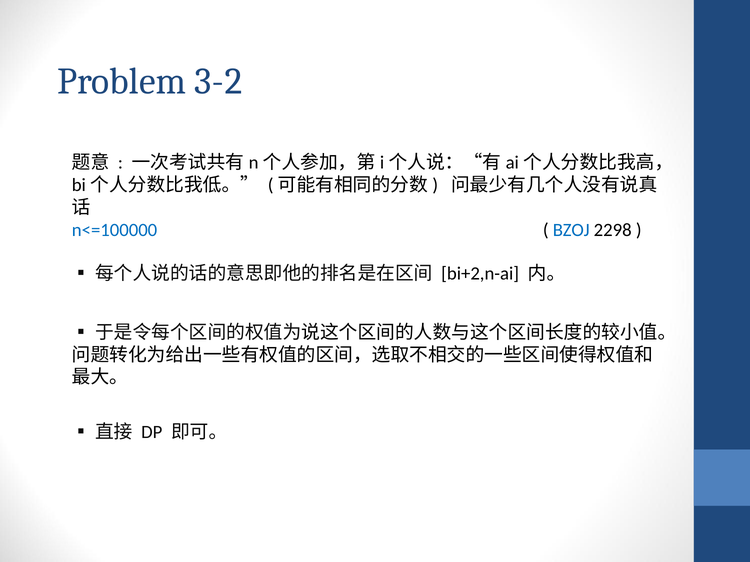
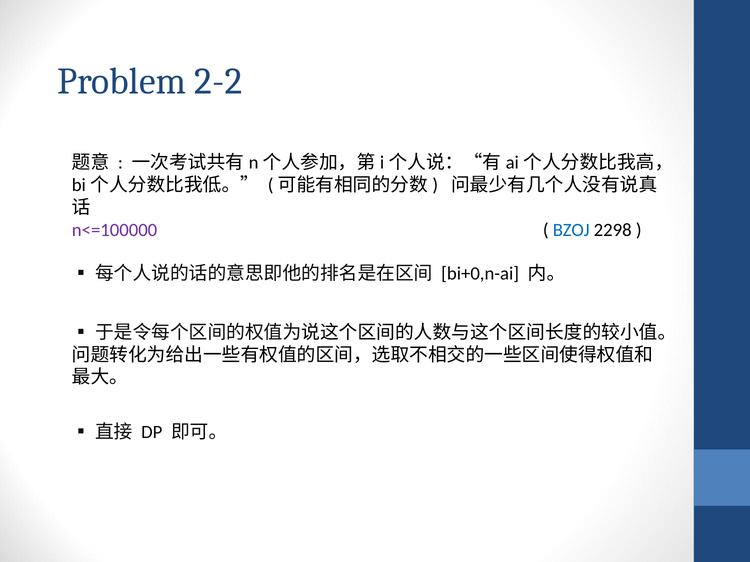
3-2: 3-2 -> 2-2 (218, 82)
n<=100000 colour: blue -> purple (115, 230)
bi+2,n-ai: bi+2,n-ai -> bi+0,n-ai (480, 274)
